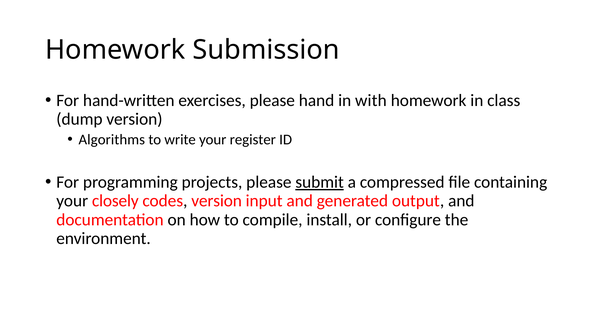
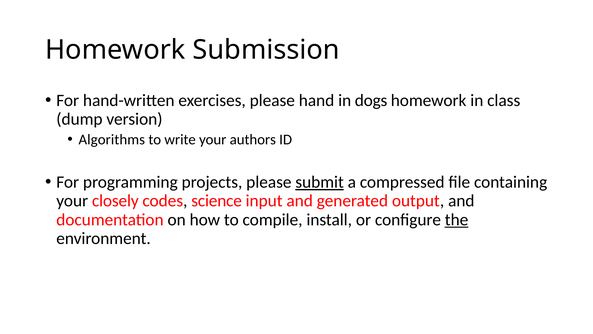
with: with -> dogs (371, 100)
register: register -> authors (253, 139)
codes version: version -> science (217, 201)
the underline: none -> present (457, 219)
